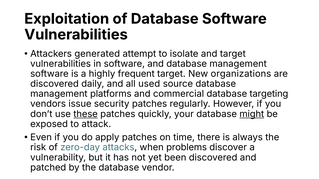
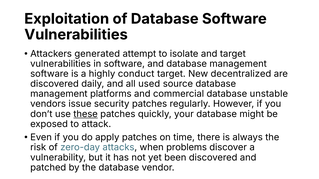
frequent: frequent -> conduct (136, 74)
organizations: organizations -> decentralized (241, 74)
targeting: targeting -> unstable (269, 94)
might underline: present -> none (252, 114)
